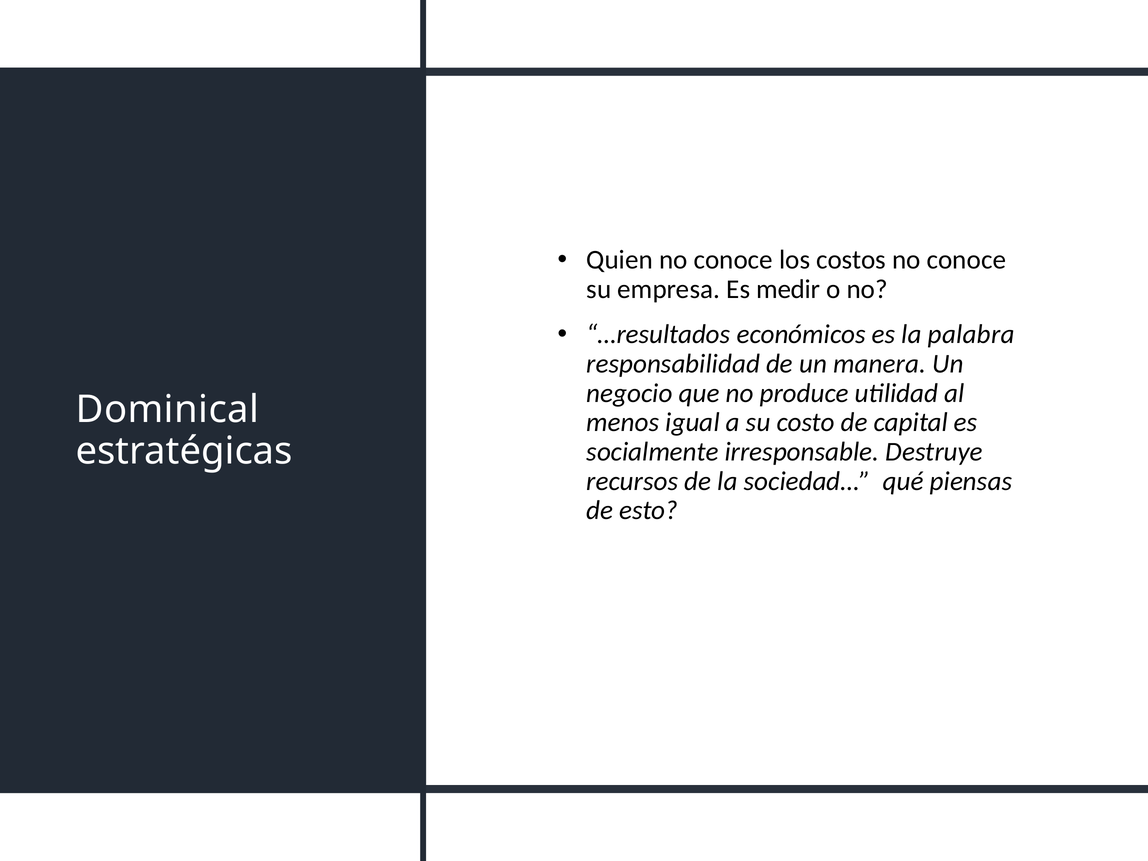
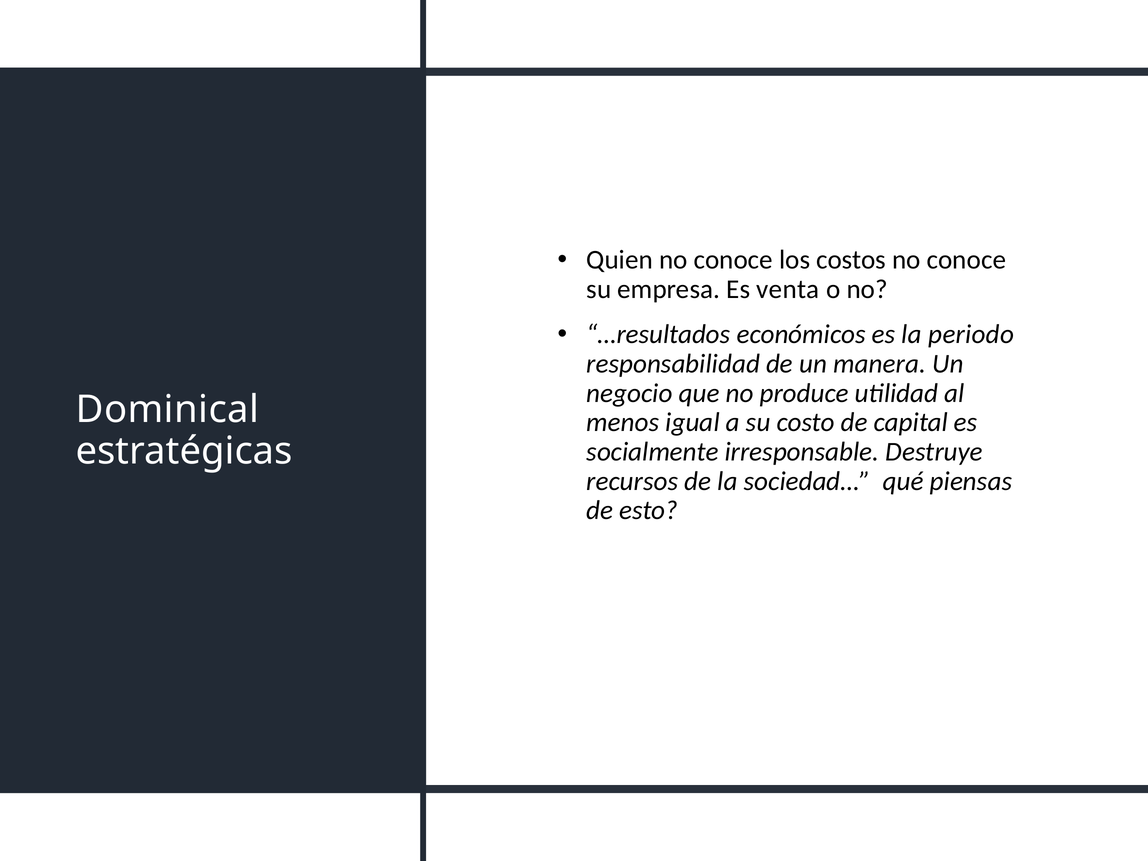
medir: medir -> venta (788, 289)
palabra: palabra -> periodo (971, 334)
